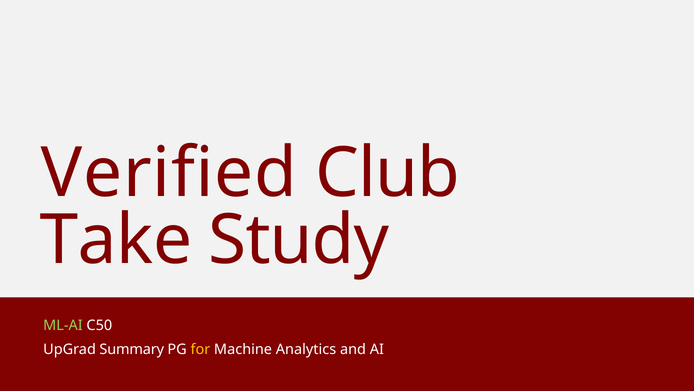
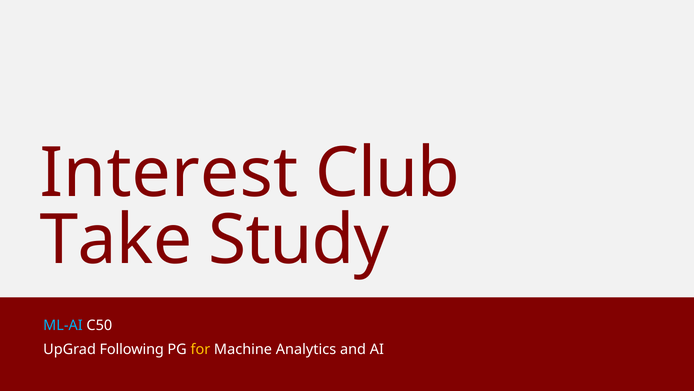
Verified: Verified -> Interest (169, 173)
ML-AI colour: light green -> light blue (63, 325)
Summary: Summary -> Following (132, 349)
